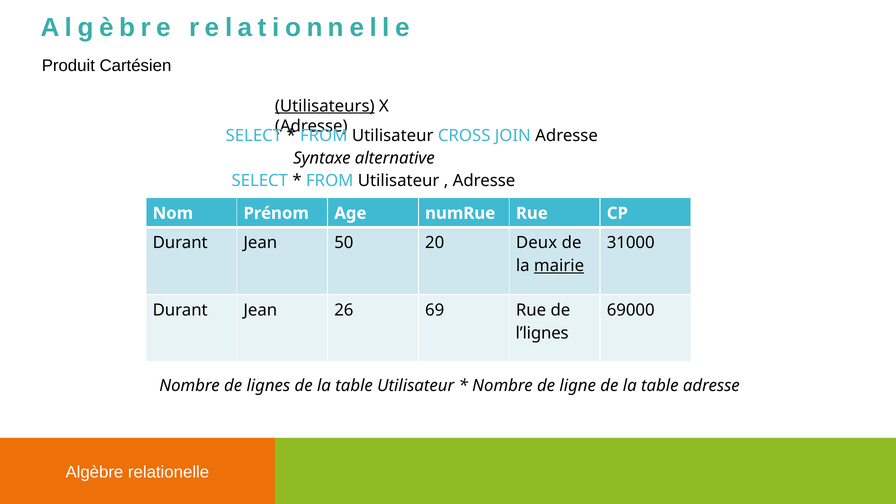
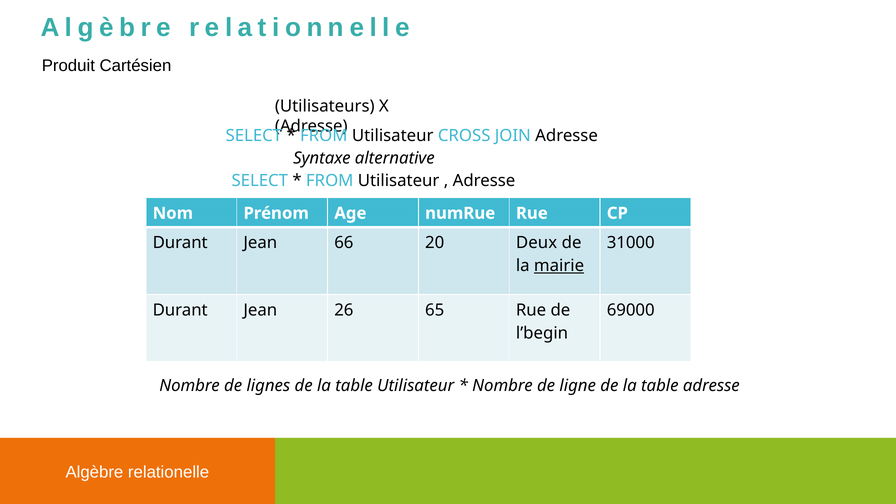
Utilisateurs underline: present -> none (325, 106)
50: 50 -> 66 (344, 243)
69: 69 -> 65 (435, 310)
l’lignes: l’lignes -> l’begin (542, 333)
